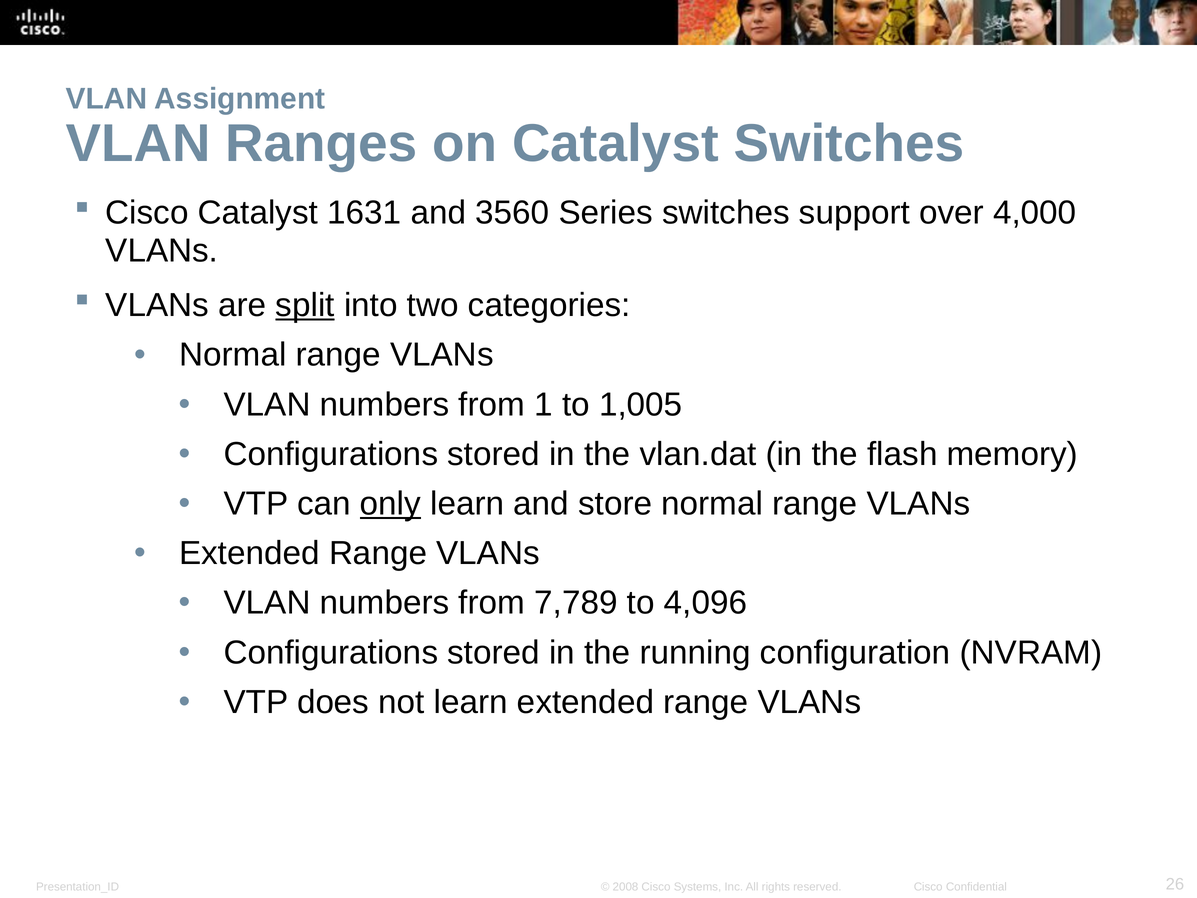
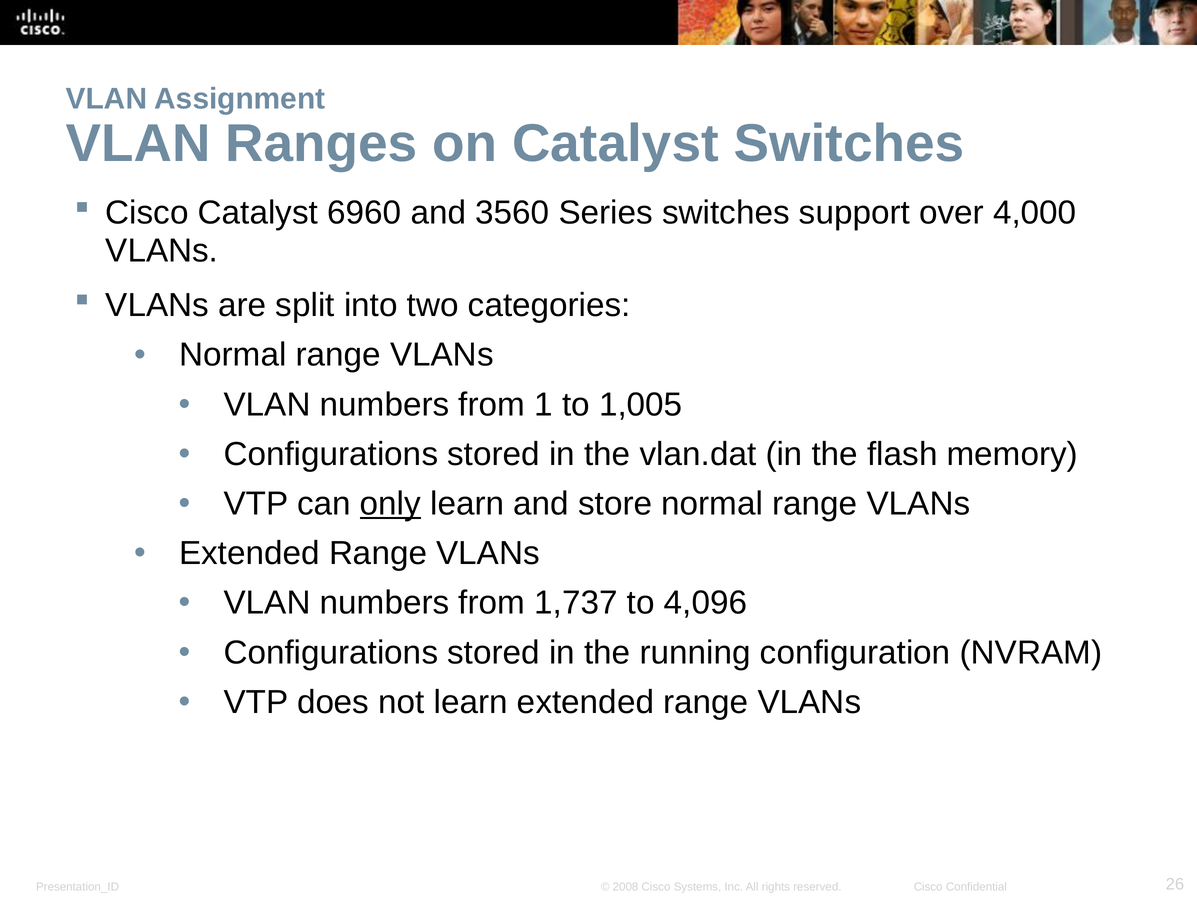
1631: 1631 -> 6960 (364, 213)
split underline: present -> none (305, 305)
7,789: 7,789 -> 1,737 (576, 603)
